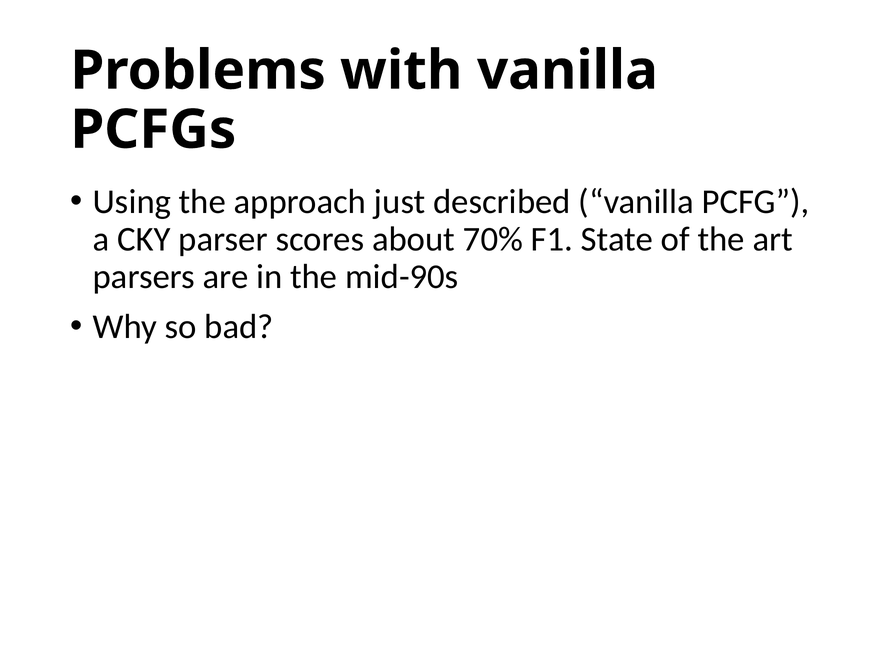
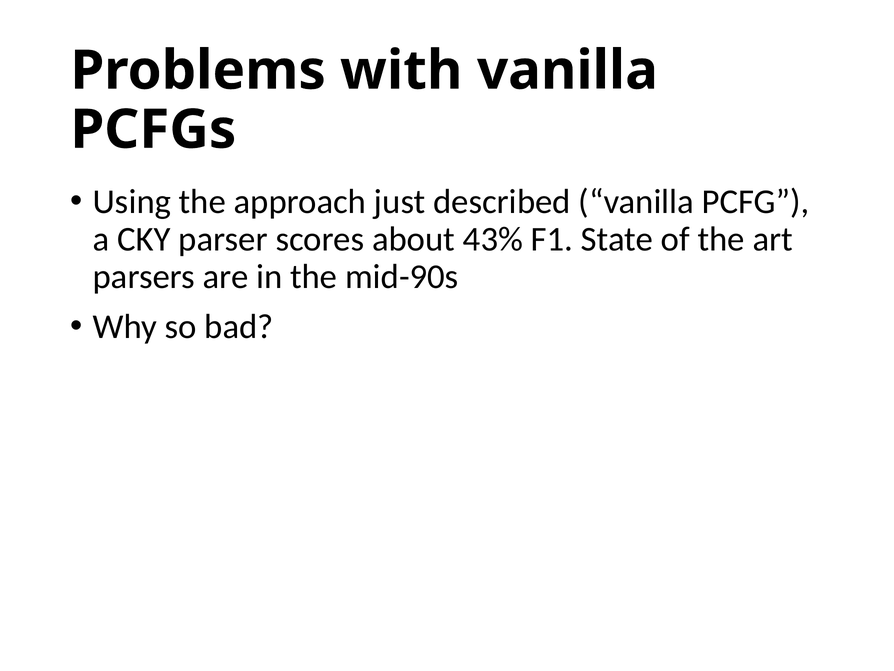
70%: 70% -> 43% (493, 239)
